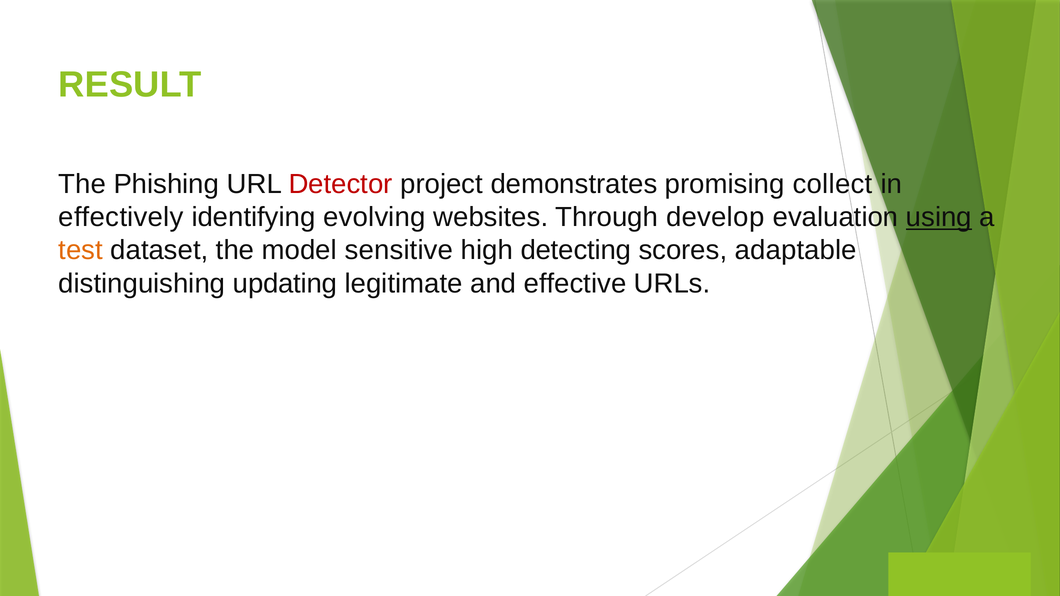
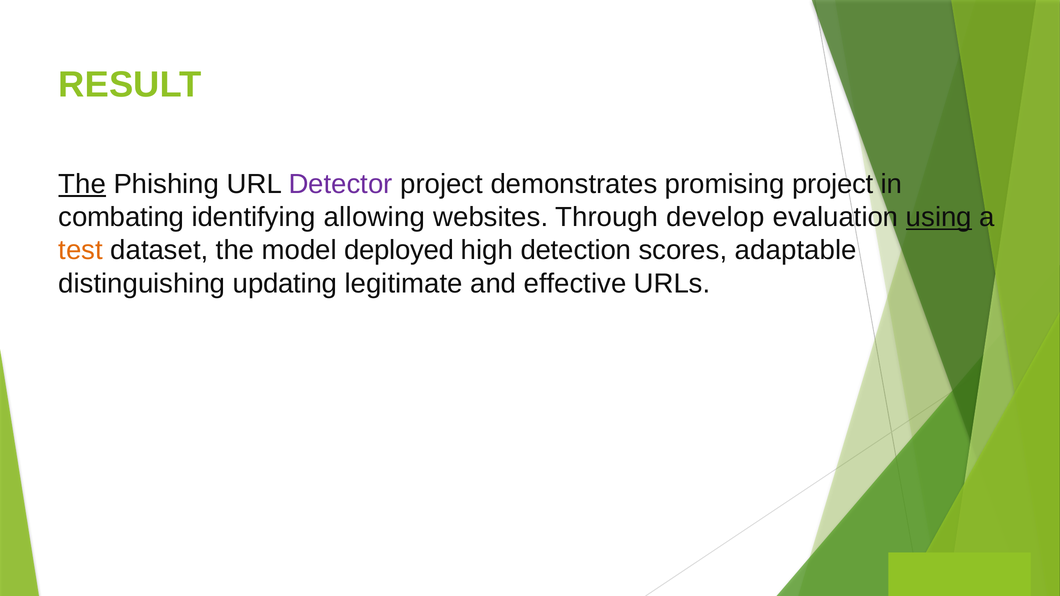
The underline: none -> present (82, 184)
Detector colour: red -> purple (341, 184)
promising collect: collect -> project (833, 184)
effectively: effectively -> combating (121, 217)
evolving: evolving -> allowing (374, 217)
sensitive: sensitive -> deployed (399, 250)
detecting: detecting -> detection (576, 250)
